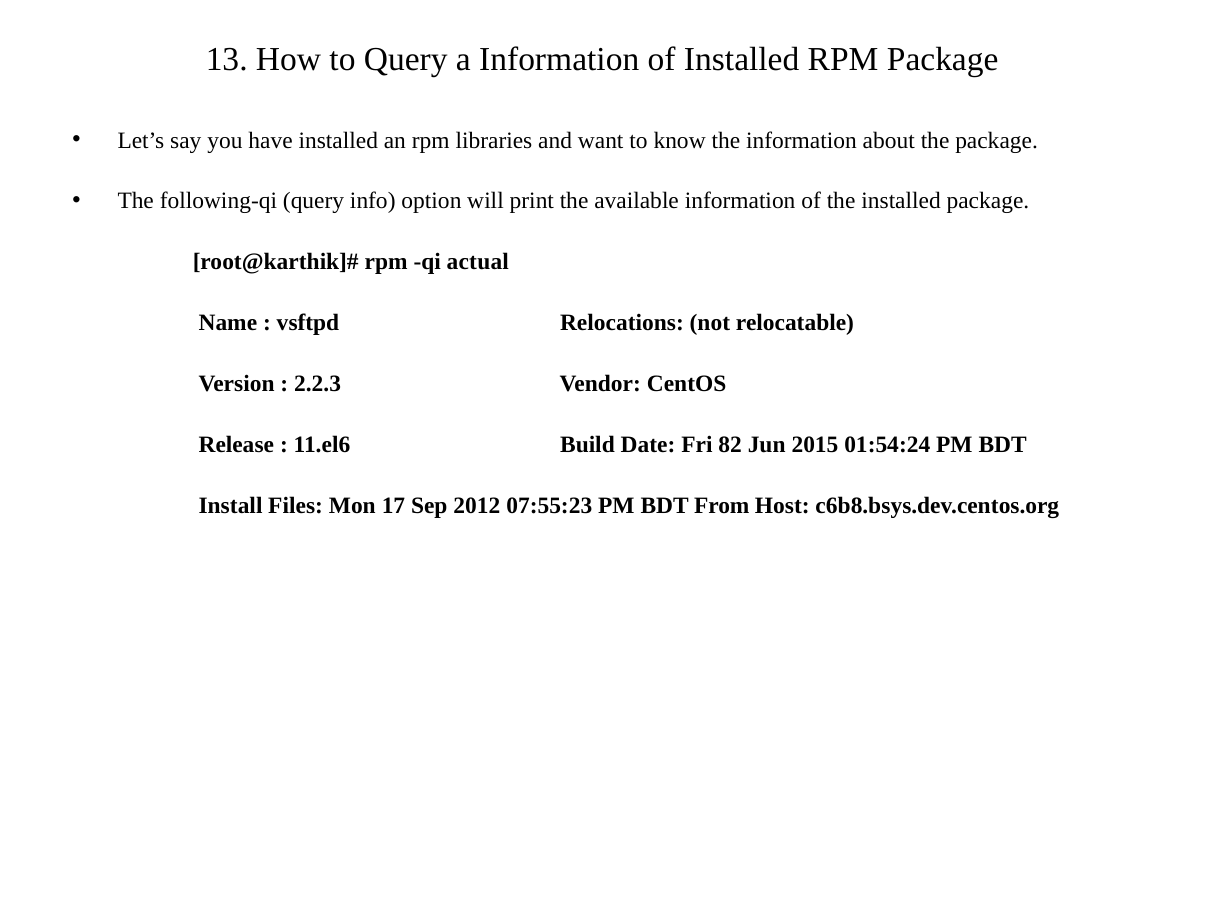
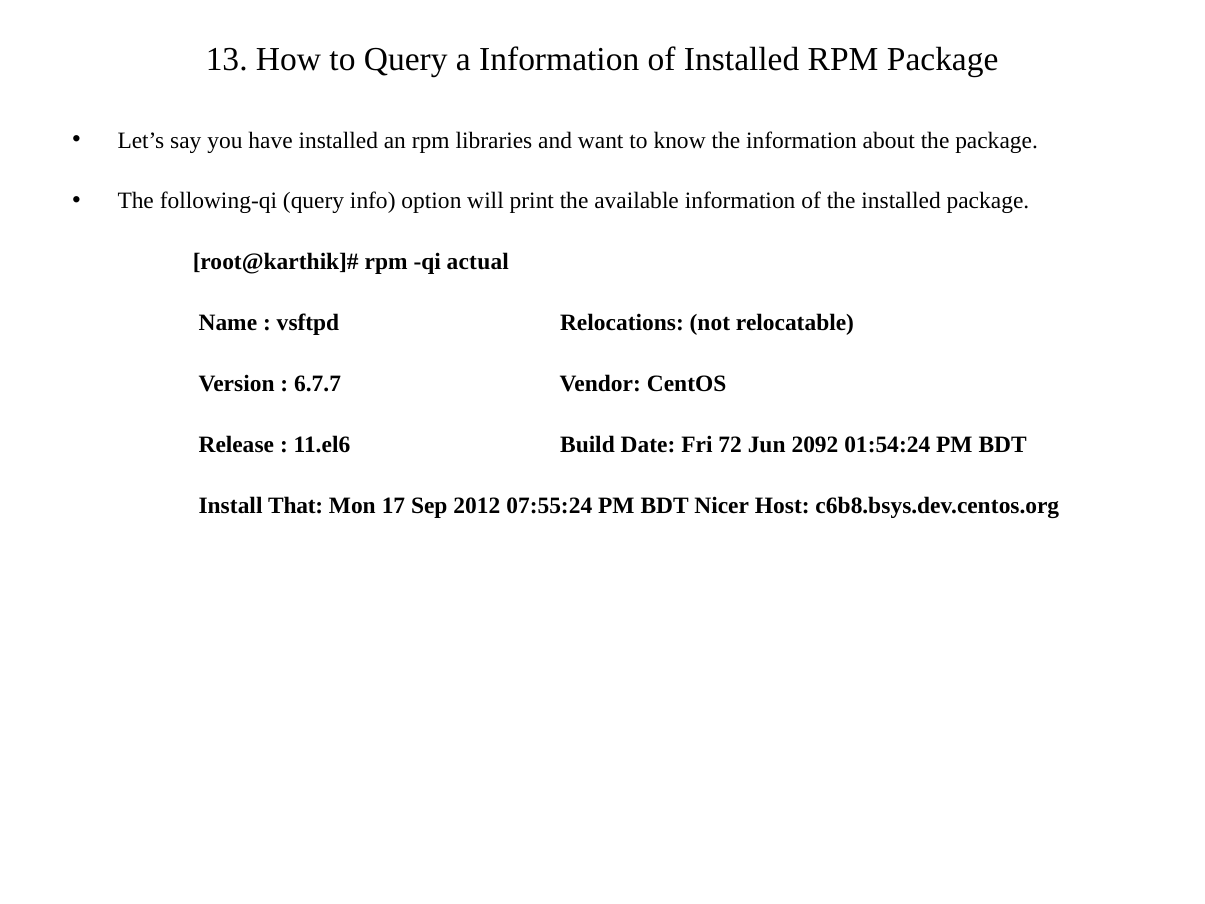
2.2.3: 2.2.3 -> 6.7.7 (318, 384)
82: 82 -> 72 (730, 445)
2015: 2015 -> 2092 (815, 445)
Files: Files -> That (296, 506)
07:55:23: 07:55:23 -> 07:55:24 (549, 506)
From: From -> Nicer (722, 506)
